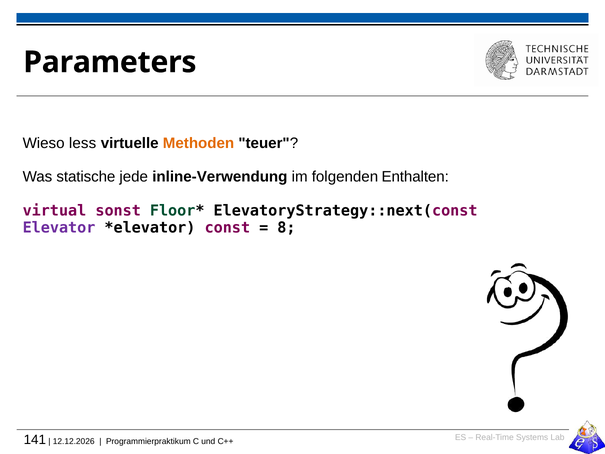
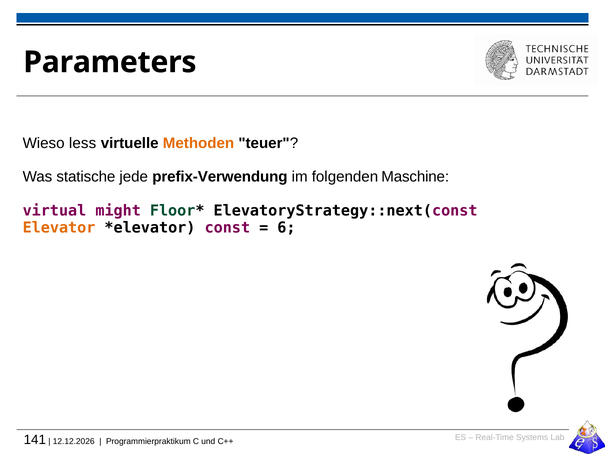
inline-Verwendung: inline-Verwendung -> prefix-Verwendung (220, 177)
Enthalten: Enthalten -> Maschine (415, 177)
sonst: sonst -> might (118, 210)
Elevator colour: purple -> orange (59, 227)
8: 8 -> 6 (286, 227)
